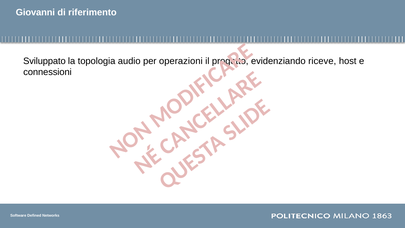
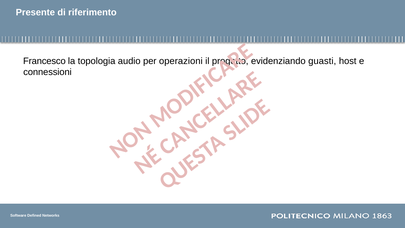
Giovanni: Giovanni -> Presente (35, 12)
Sviluppato: Sviluppato -> Francesco (44, 61)
riceve: riceve -> guasti (322, 61)
